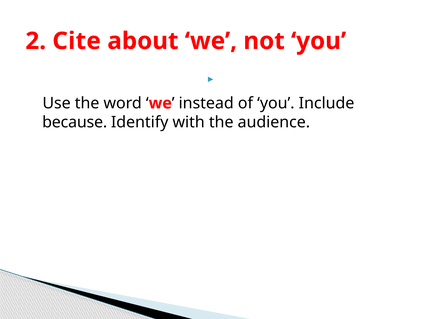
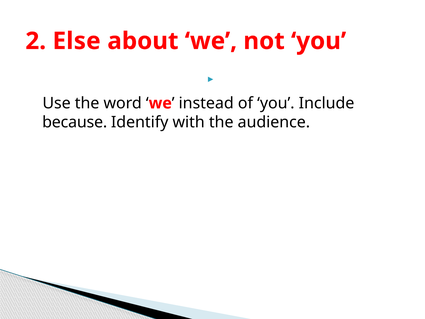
Cite: Cite -> Else (77, 41)
